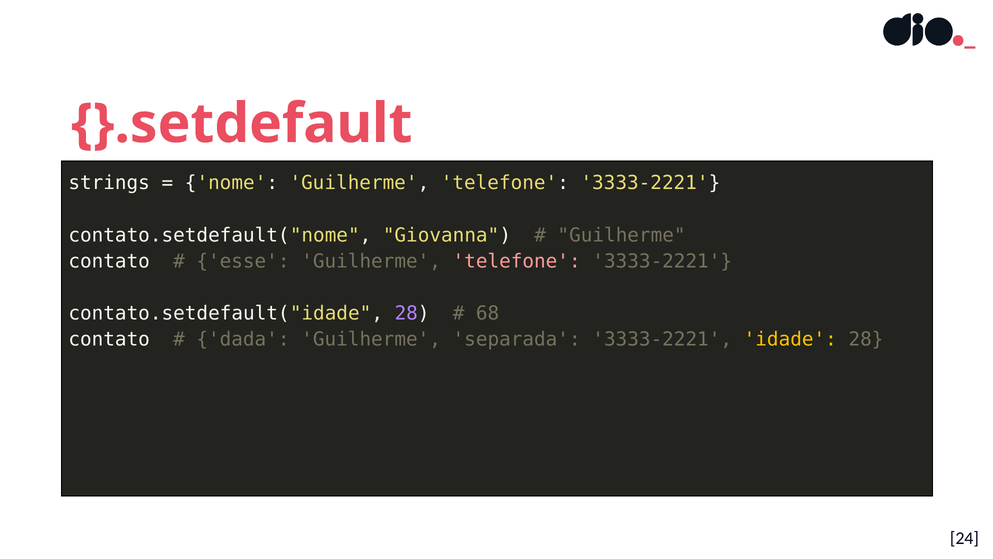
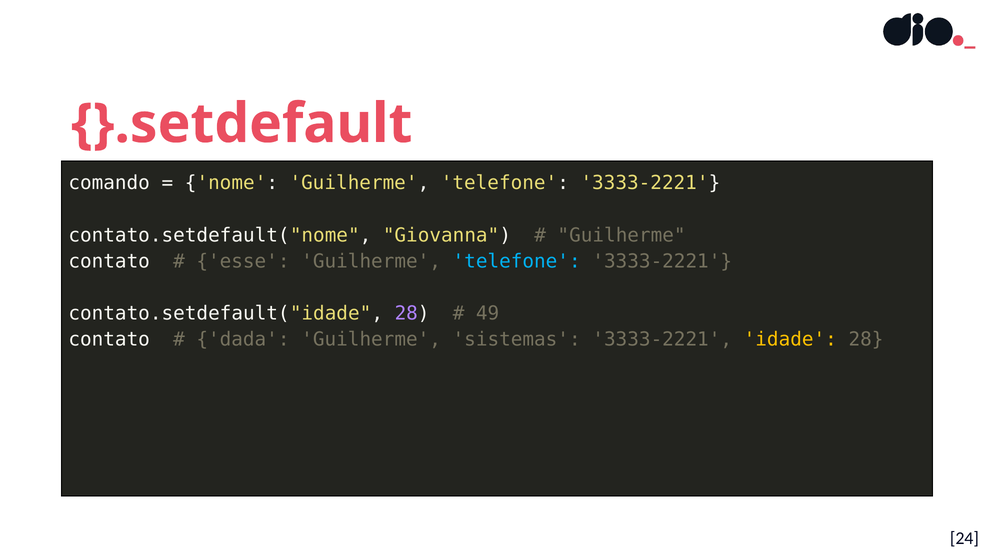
strings: strings -> comando (109, 183)
telefone colour: pink -> light blue (517, 261)
68: 68 -> 49 (488, 313)
separada: separada -> sistemas (517, 339)
